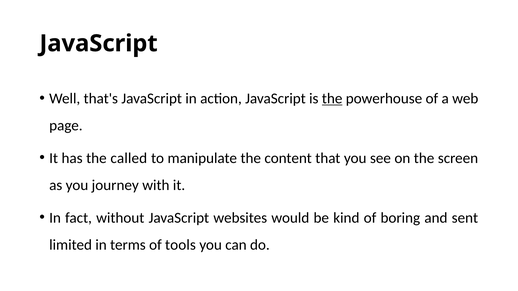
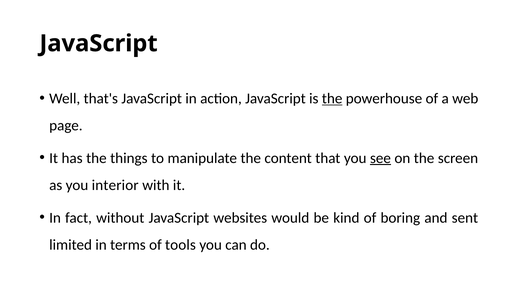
called: called -> things (129, 158)
see underline: none -> present (380, 158)
journey: journey -> interior (115, 185)
